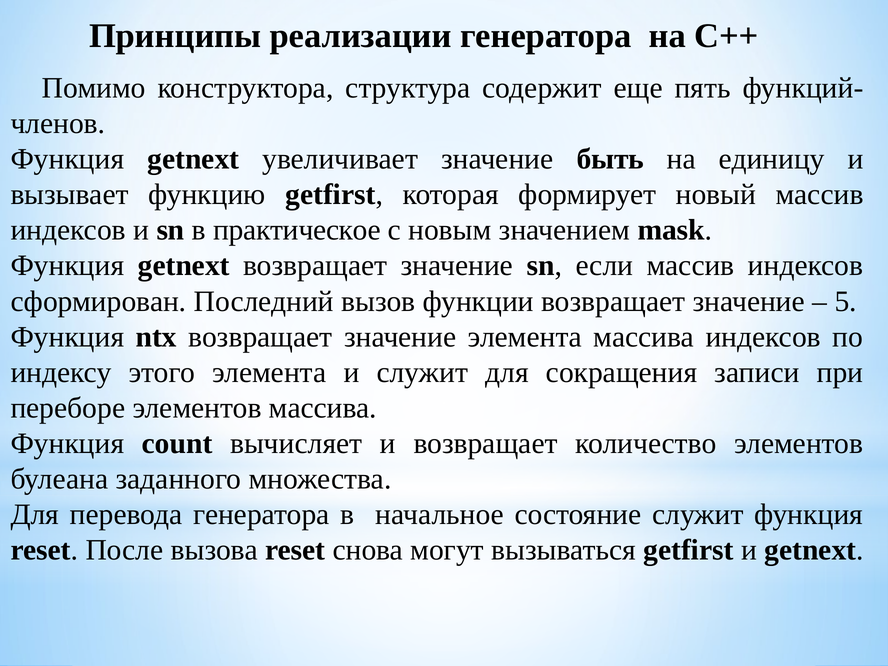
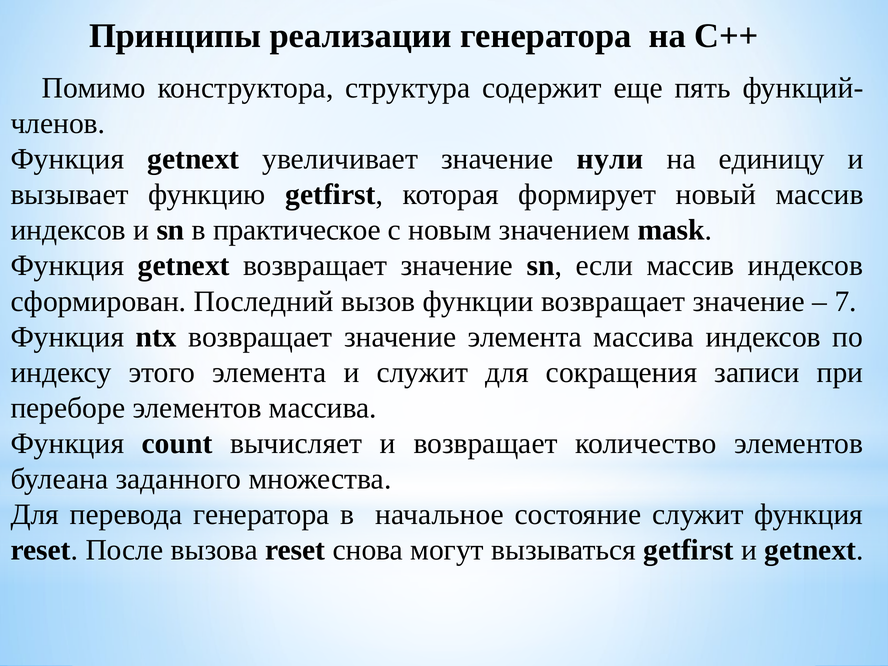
быть: быть -> нули (610, 159)
5: 5 -> 7 (846, 301)
